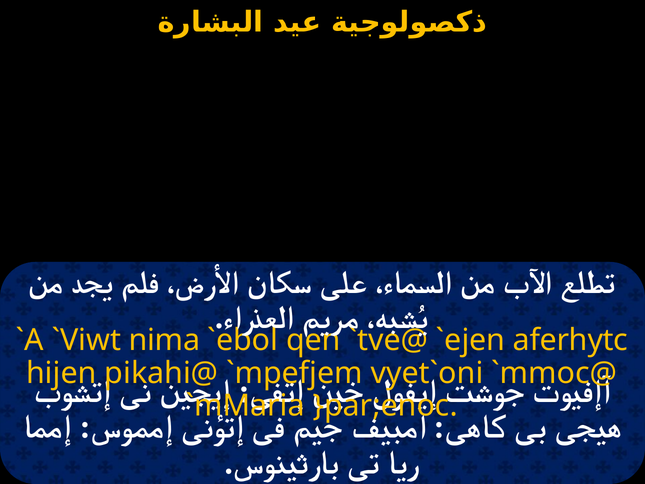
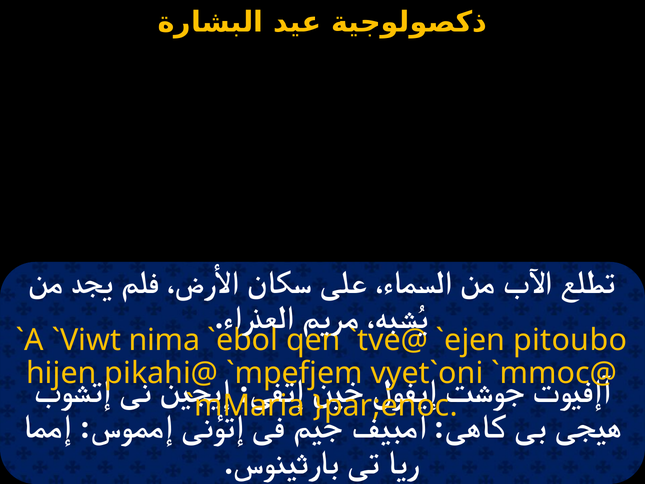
aferhytc: aferhytc -> pitoubo (570, 340)
